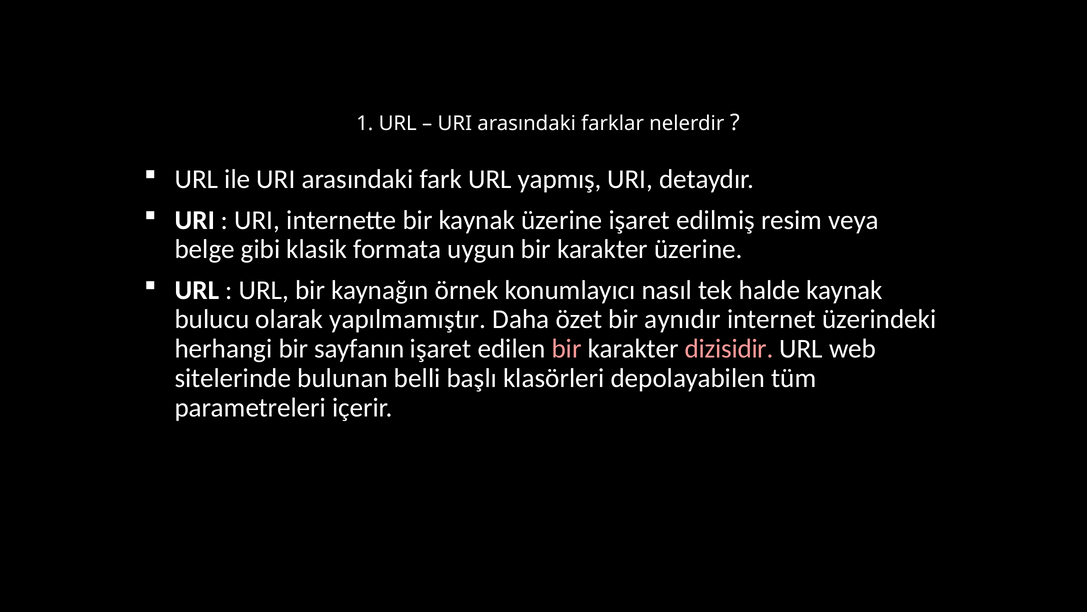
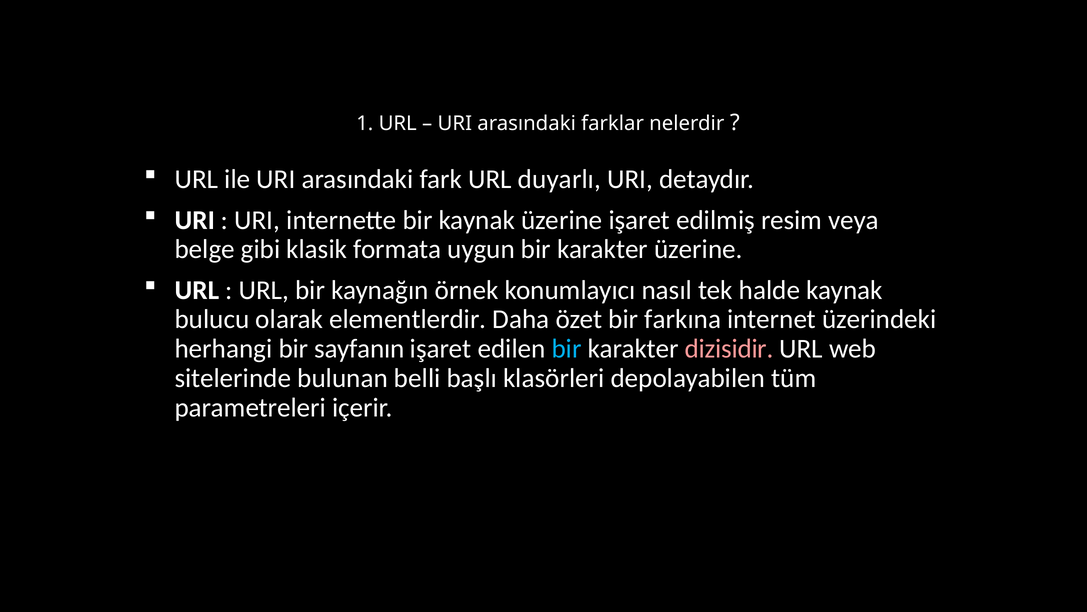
yapmış: yapmış -> duyarlı (559, 179)
yapılmamıştır: yapılmamıştır -> elementlerdir (408, 319)
aynıdır: aynıdır -> farkına (683, 319)
bir colour: pink -> light blue (567, 349)
